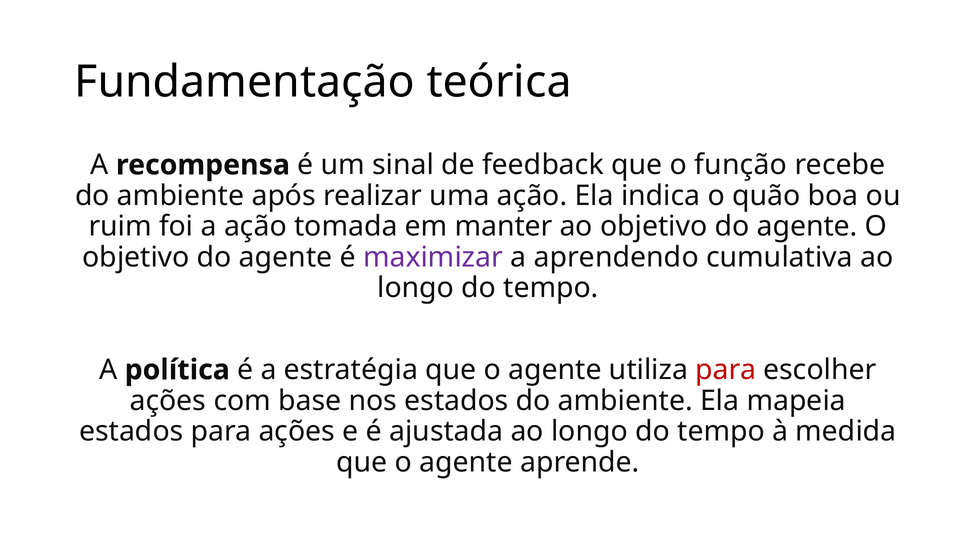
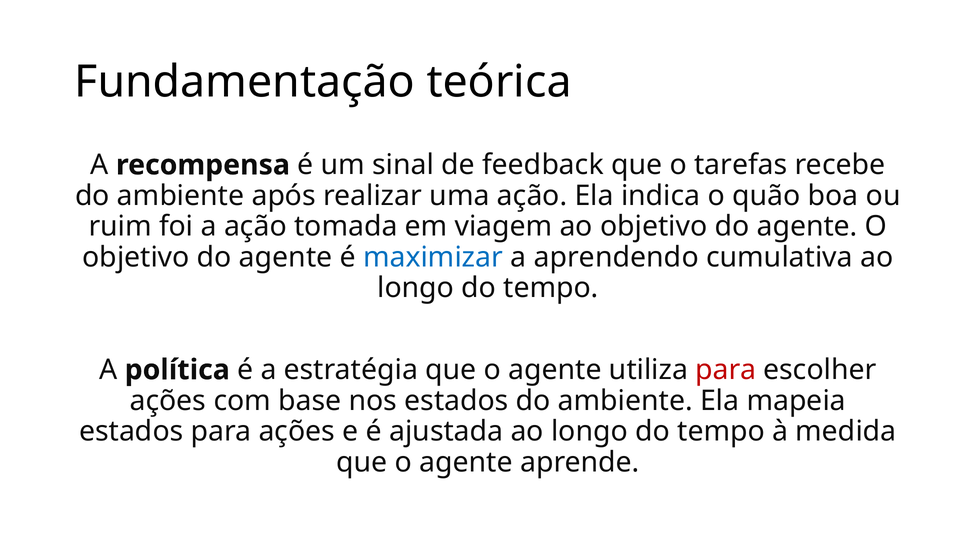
função: função -> tarefas (741, 165)
manter: manter -> viagem (504, 227)
maximizar colour: purple -> blue (433, 257)
